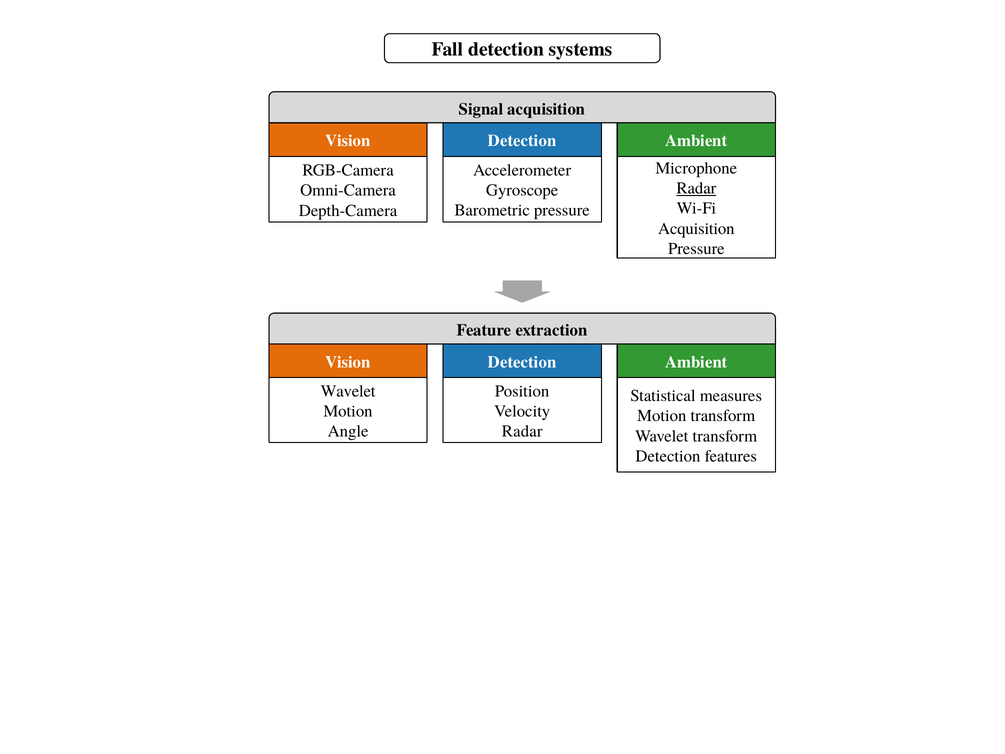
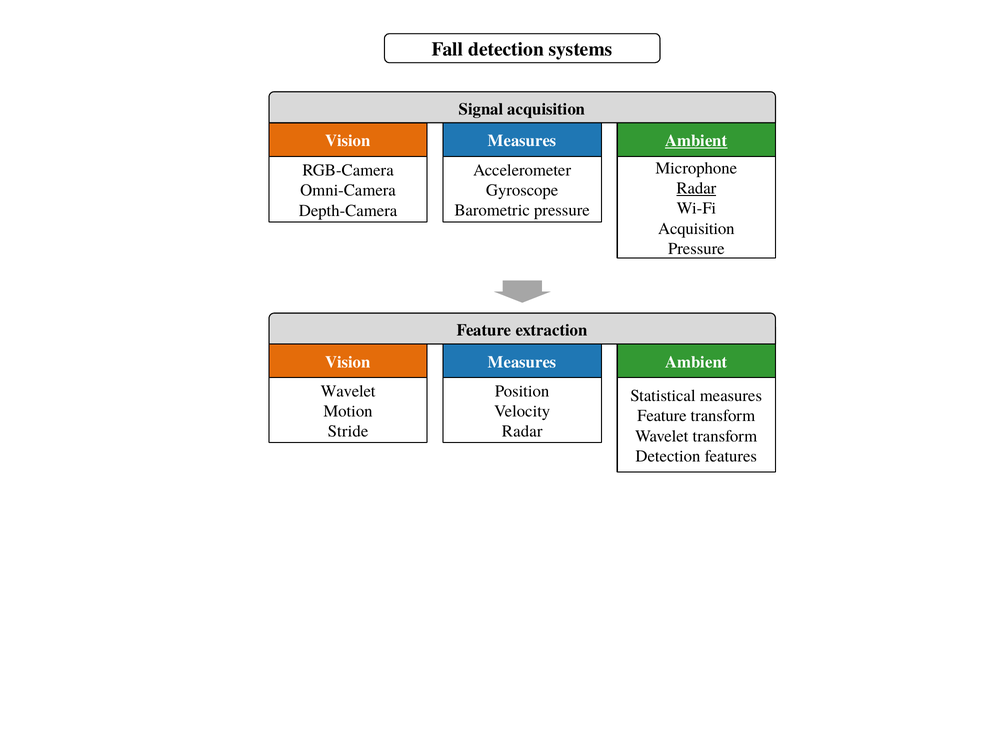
Detection: Detection -> Measures (522, 141)
Ambient underline: none -> present (696, 141)
Vision Detection: Detection -> Measures (522, 362)
Motion: Motion -> Feature (662, 416)
Angle: Angle -> Stride (348, 431)
